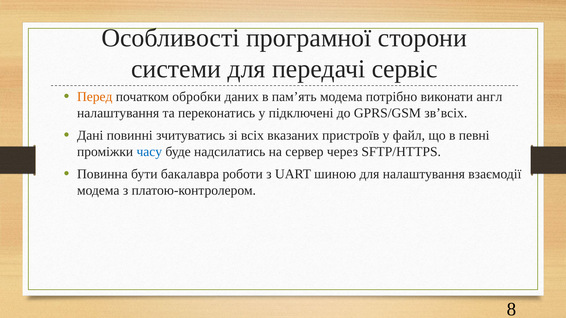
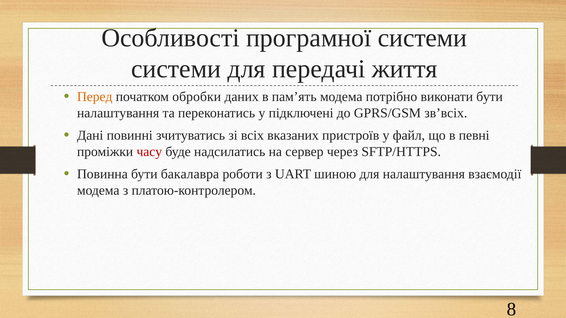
програмної сторони: сторони -> системи (422, 38)
сервіс: сервіс -> життя (405, 69)
виконати англ: англ -> бути (490, 97)
часу colour: blue -> red (149, 152)
